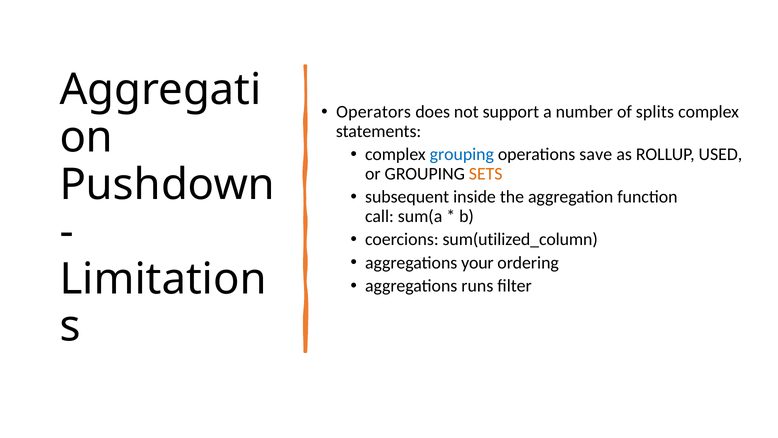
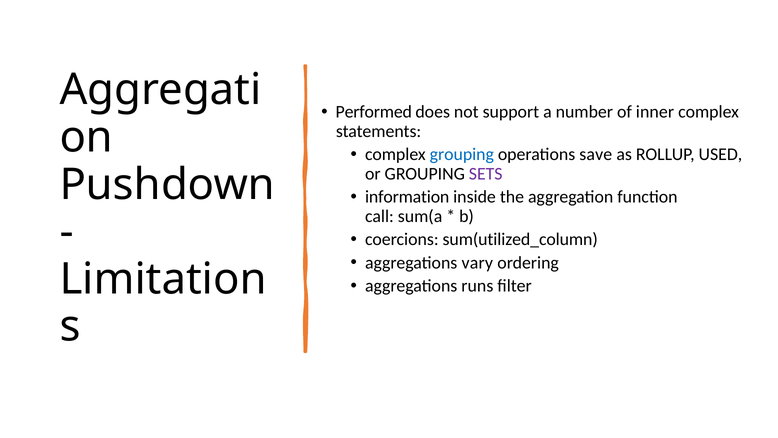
Operators: Operators -> Performed (374, 112)
splits: splits -> inner (655, 112)
SETS colour: orange -> purple (486, 174)
subsequent: subsequent -> information (407, 197)
your: your -> vary (477, 263)
